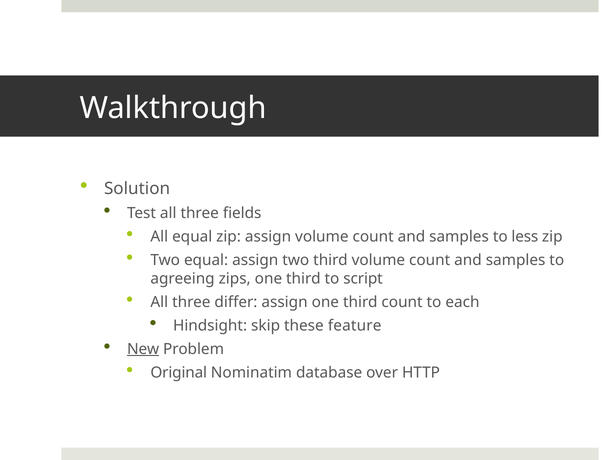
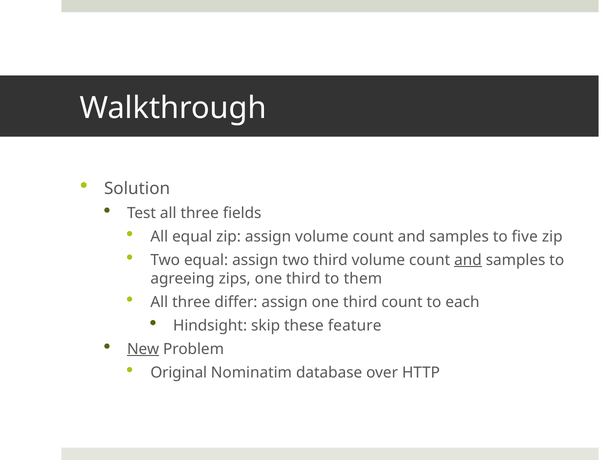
less: less -> five (525, 237)
and underline: none -> present (468, 260)
script: script -> them (363, 279)
